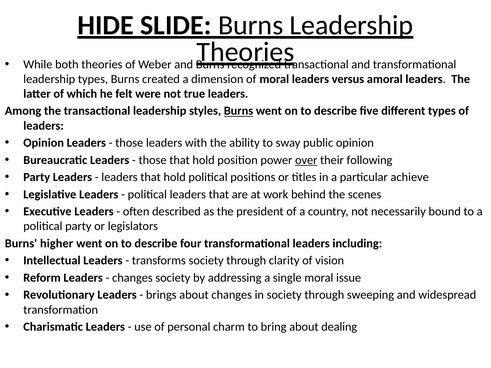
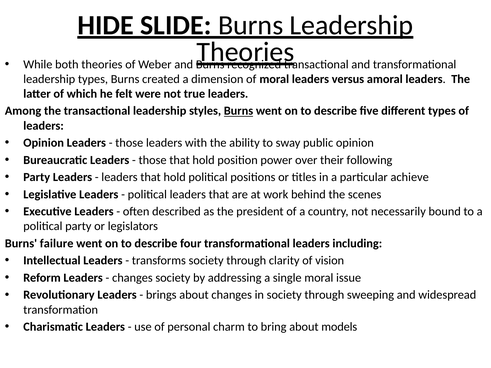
over underline: present -> none (306, 160)
higher: higher -> failure (57, 244)
dealing: dealing -> models (339, 327)
